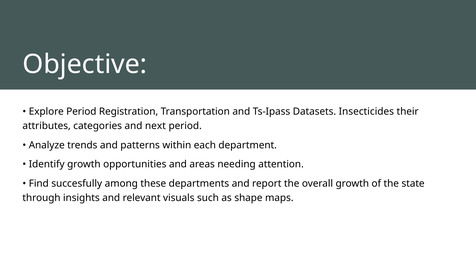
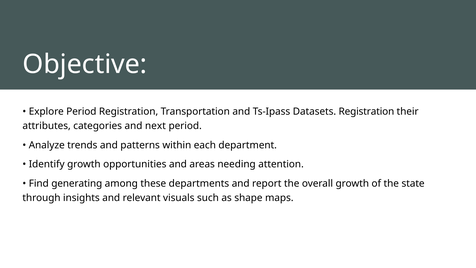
Datasets Insecticides: Insecticides -> Registration (366, 111)
succesfully: succesfully -> generating (77, 183)
